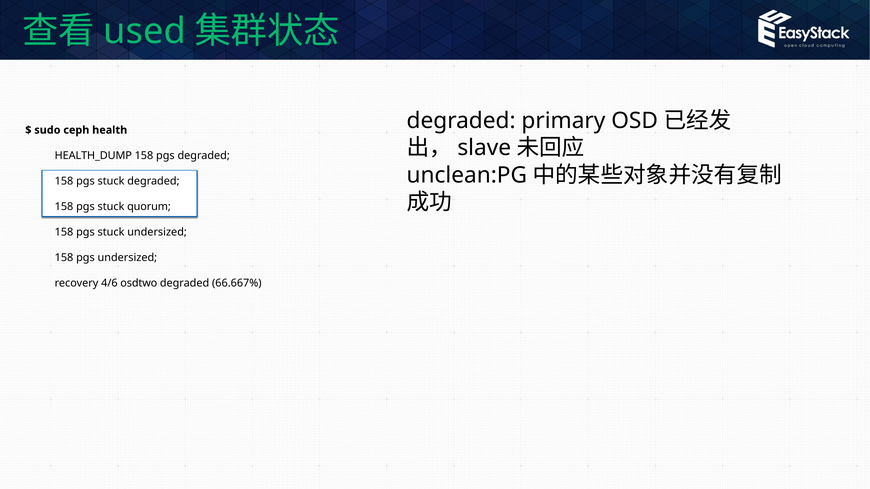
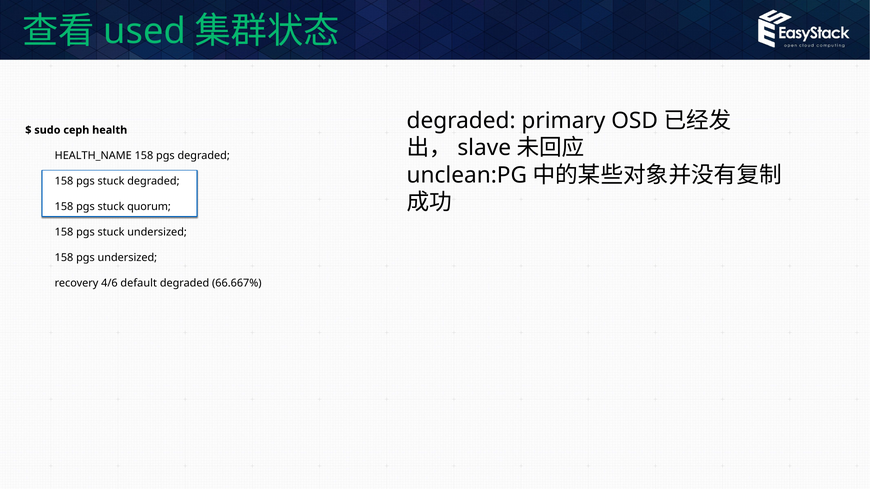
HEALTH_DUMP: HEALTH_DUMP -> HEALTH_NAME (93, 156)
osdtwo: osdtwo -> default (139, 283)
